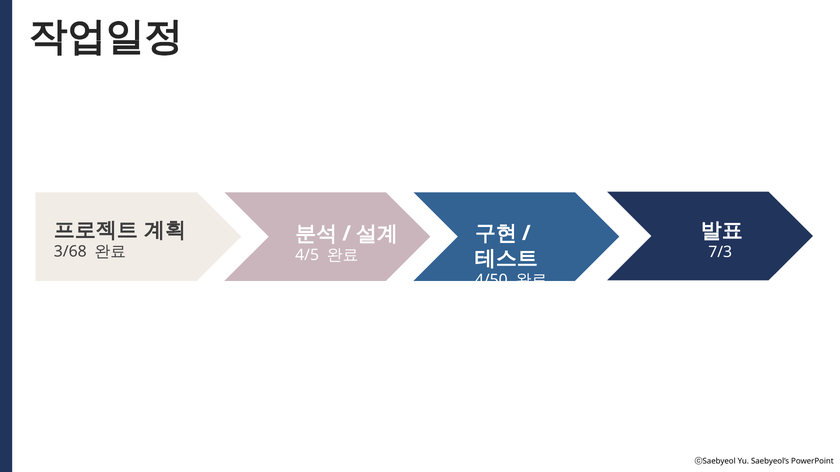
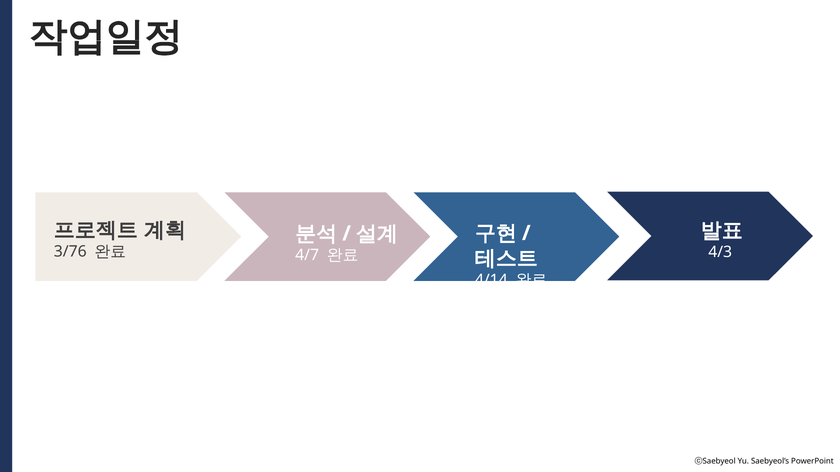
3/68: 3/68 -> 3/76 (70, 252)
7/3: 7/3 -> 4/3 (720, 252)
4/5: 4/5 -> 4/7 (307, 255)
4/50: 4/50 -> 4/14 (491, 280)
